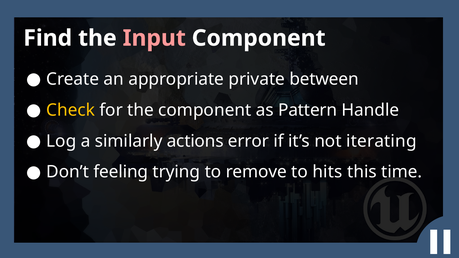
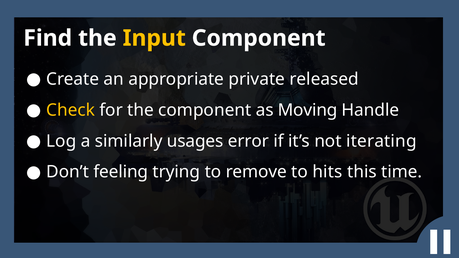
Input colour: pink -> yellow (154, 38)
between: between -> released (324, 79)
Pattern: Pattern -> Moving (308, 110)
actions: actions -> usages (195, 141)
